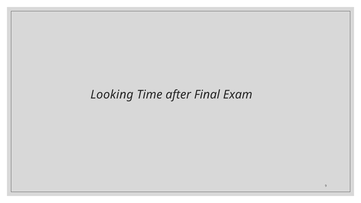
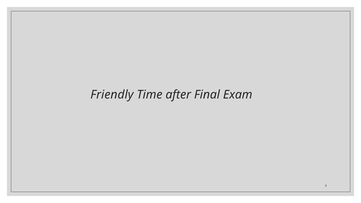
Looking: Looking -> Friendly (112, 95)
